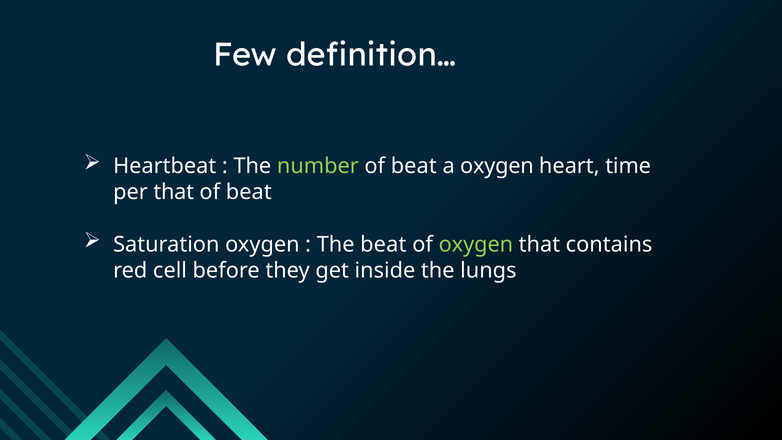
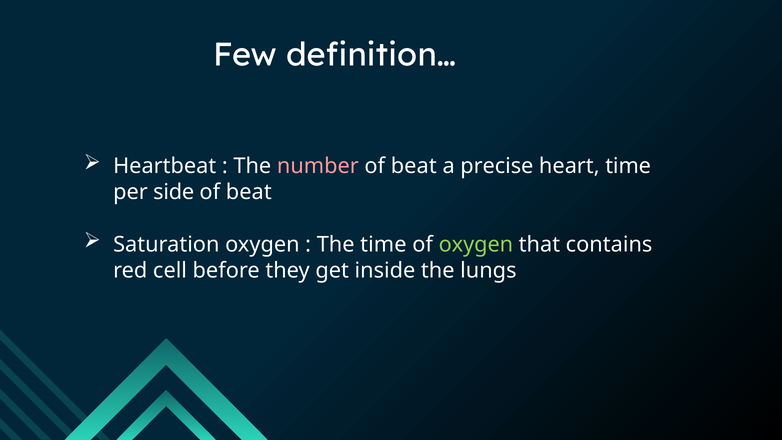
number colour: light green -> pink (318, 166)
a oxygen: oxygen -> precise (497, 166)
per that: that -> side (174, 192)
The beat: beat -> time (383, 244)
